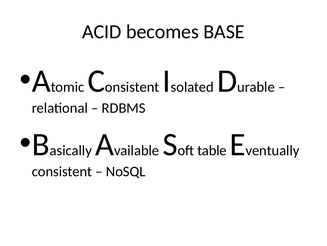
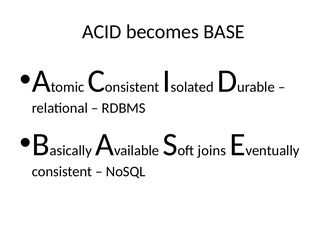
table: table -> joins (212, 150)
